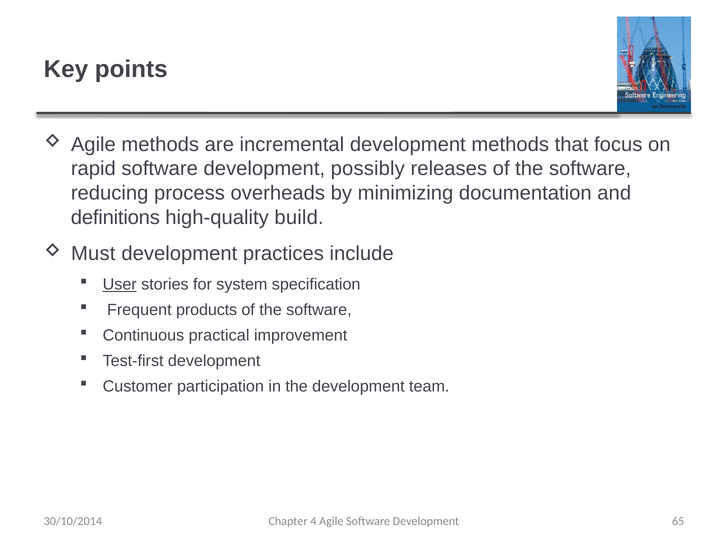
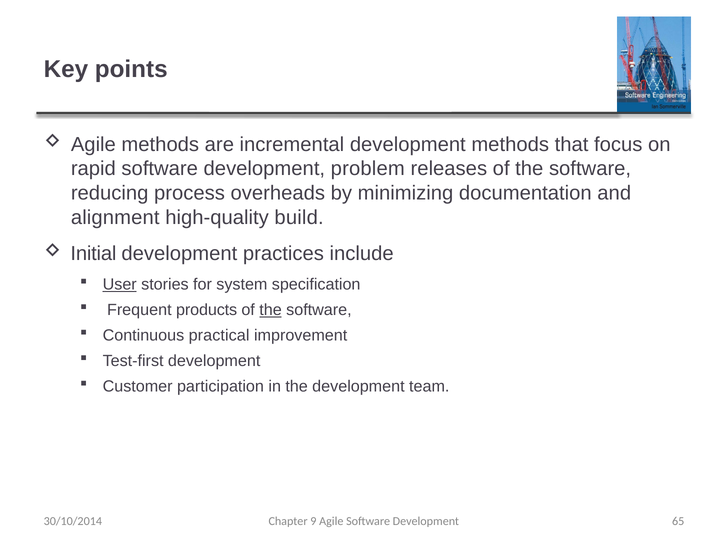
possibly: possibly -> problem (368, 169)
definitions: definitions -> alignment (115, 217)
Must: Must -> Initial (93, 254)
the underline: none -> present (271, 310)
4: 4 -> 9 (313, 521)
